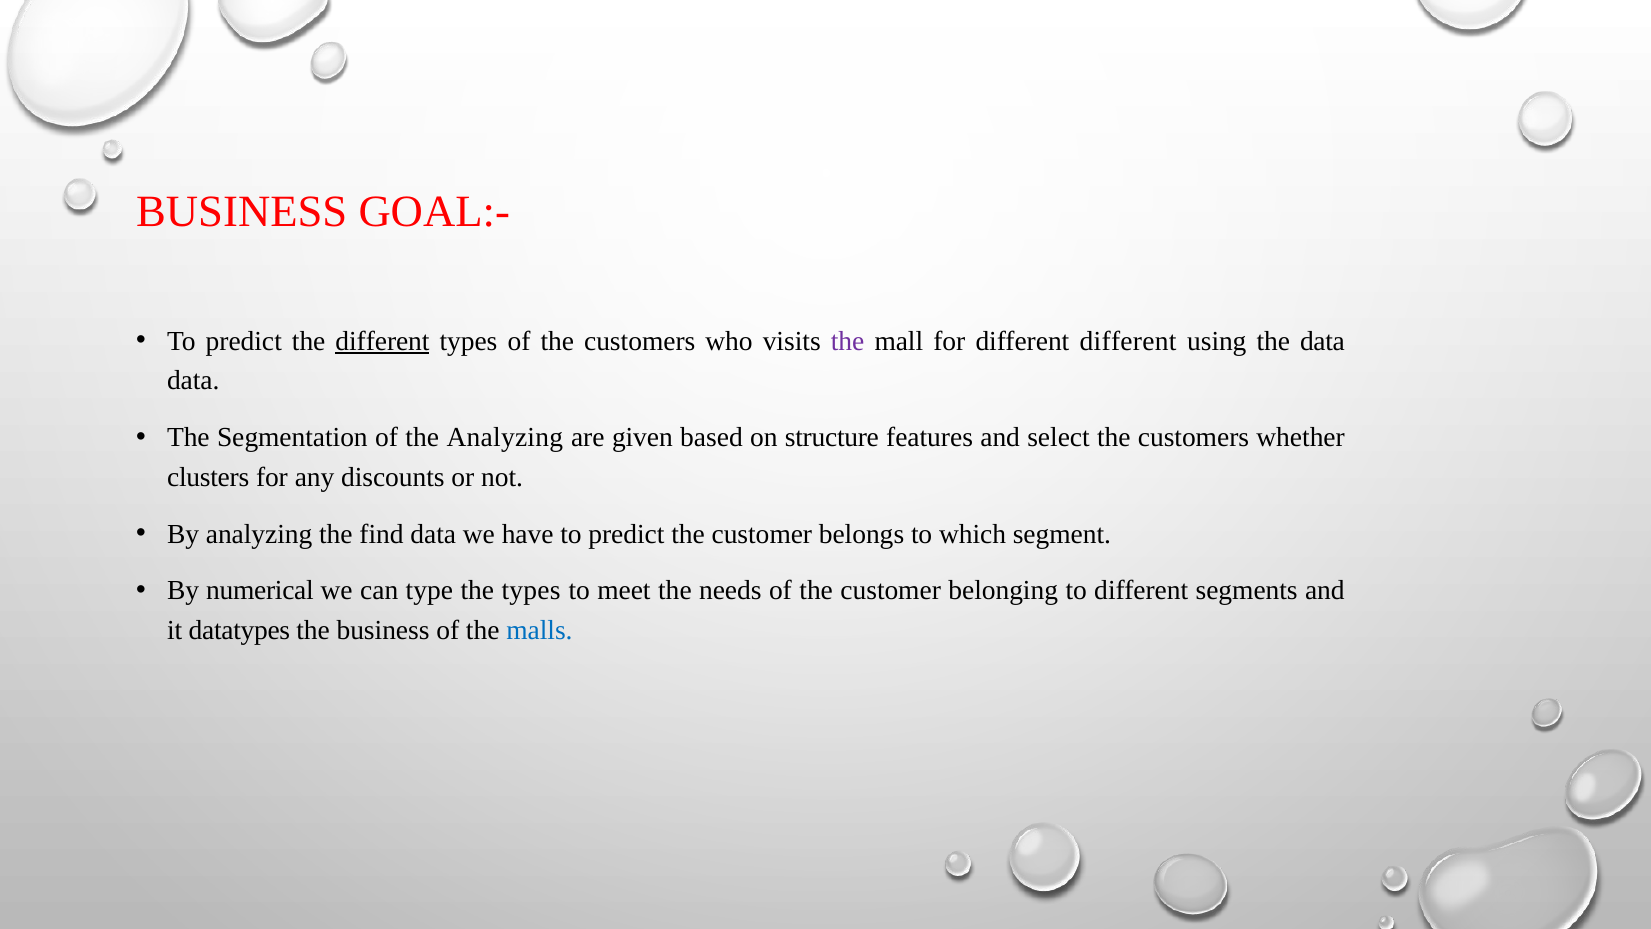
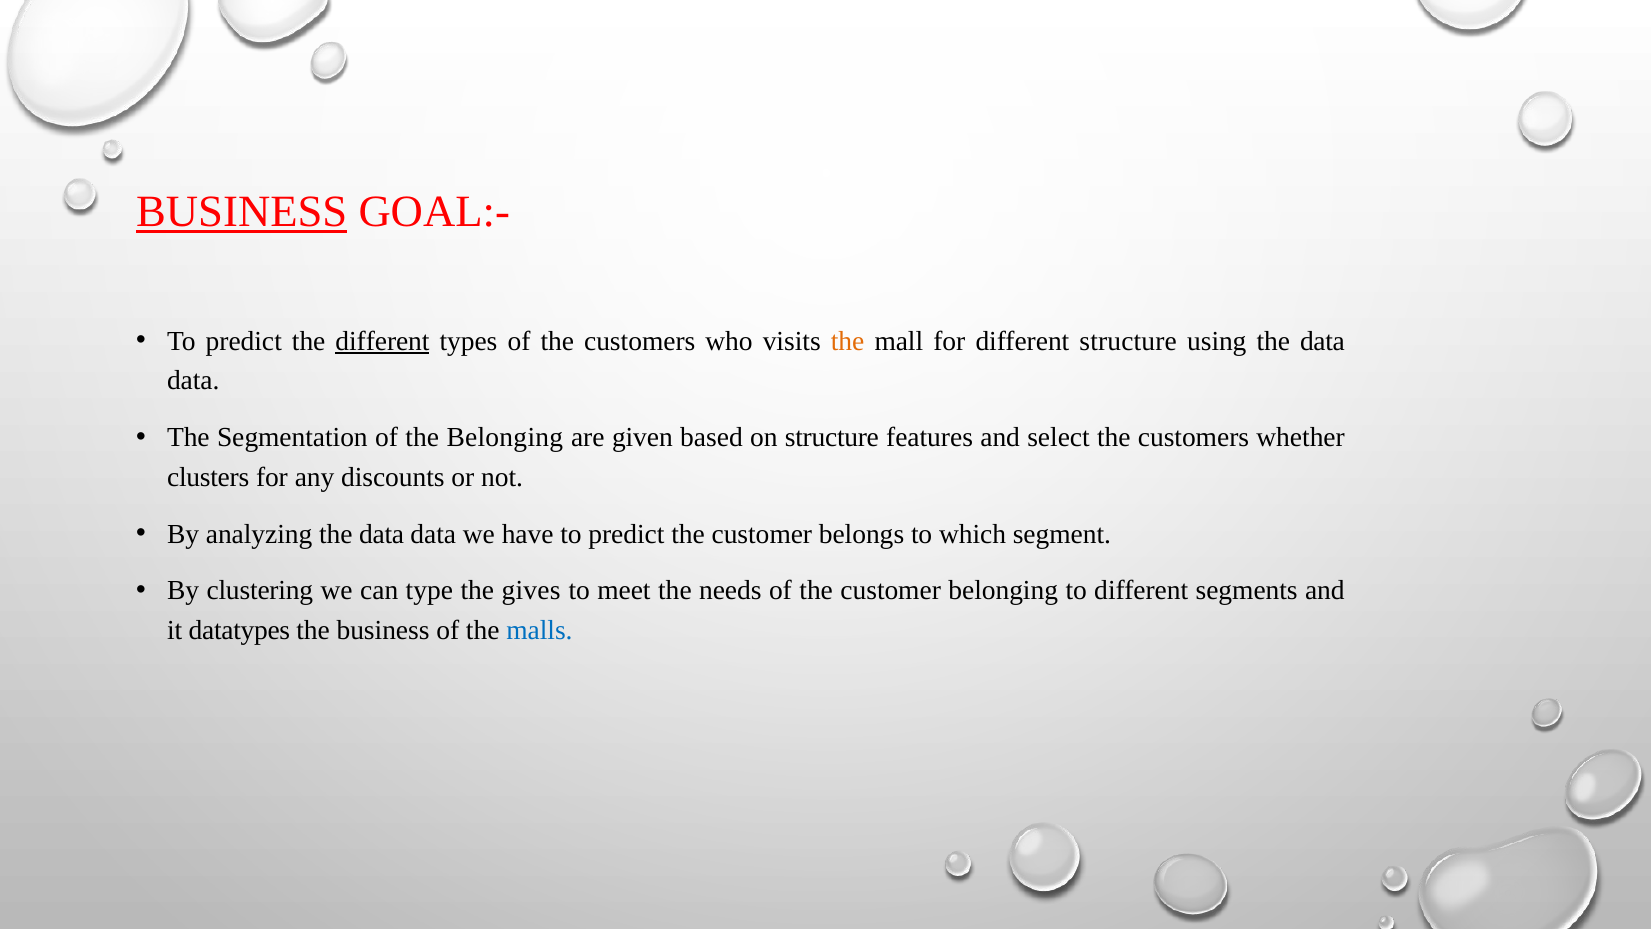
BUSINESS underline: none -> present (242, 212)
the colour: purple -> orange (848, 341)
different different: different -> structure (1128, 341)
the Analyzing: Analyzing -> Belonging (505, 437)
analyzing the find: find -> data (382, 534)
numerical: numerical -> clustering (260, 591)
the types: types -> gives (531, 591)
